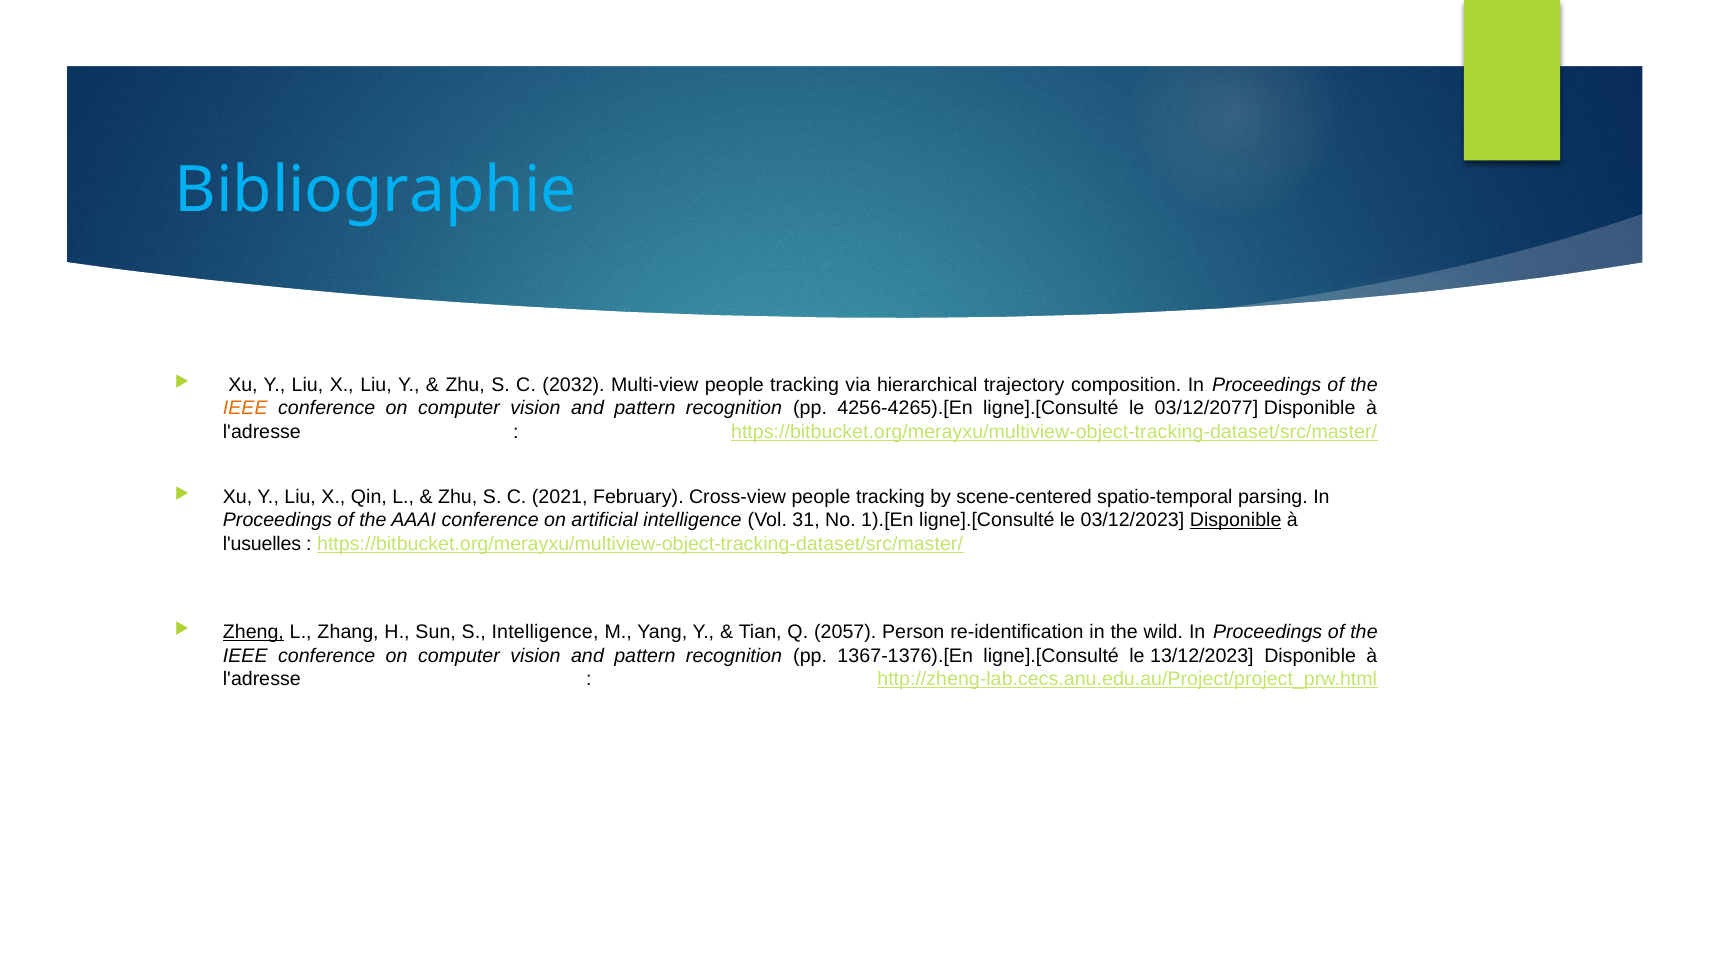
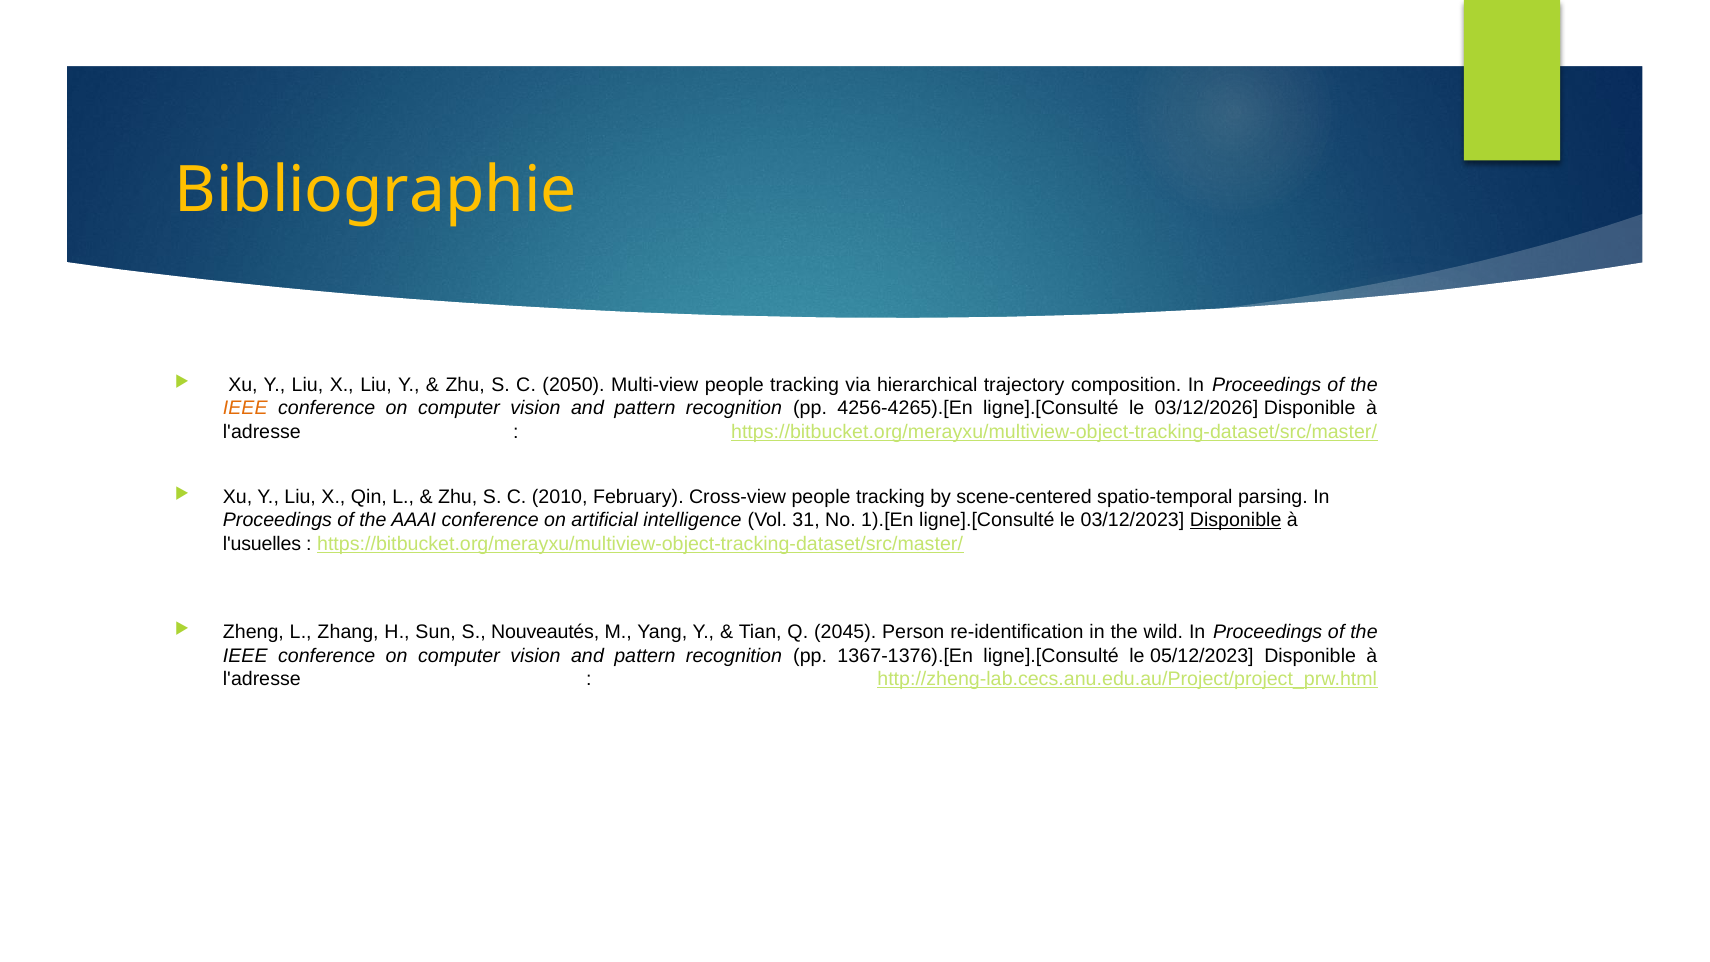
Bibliographie colour: light blue -> yellow (376, 191)
2032: 2032 -> 2050 (574, 385)
03/12/2077: 03/12/2077 -> 03/12/2026 (1207, 408)
2021: 2021 -> 2010 (560, 497)
Zheng underline: present -> none (253, 632)
S Intelligence: Intelligence -> Nouveautés (545, 632)
2057: 2057 -> 2045 (845, 632)
13/12/2023: 13/12/2023 -> 05/12/2023 (1202, 656)
